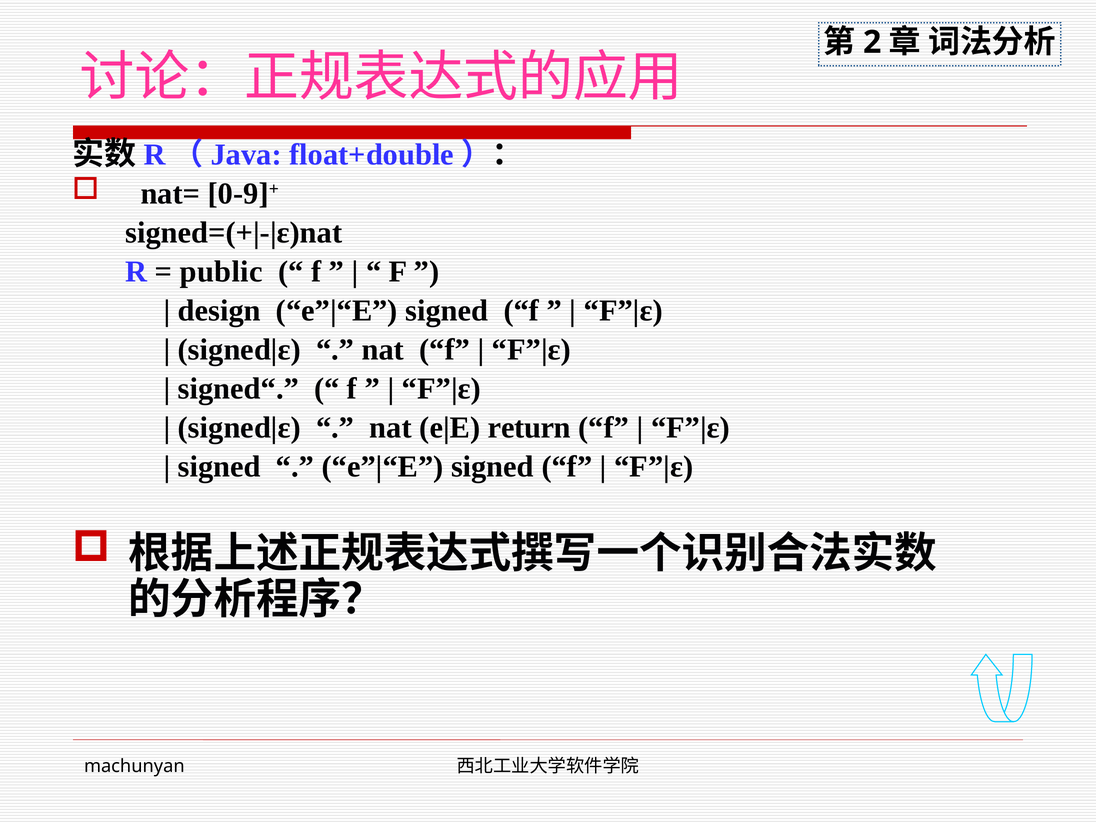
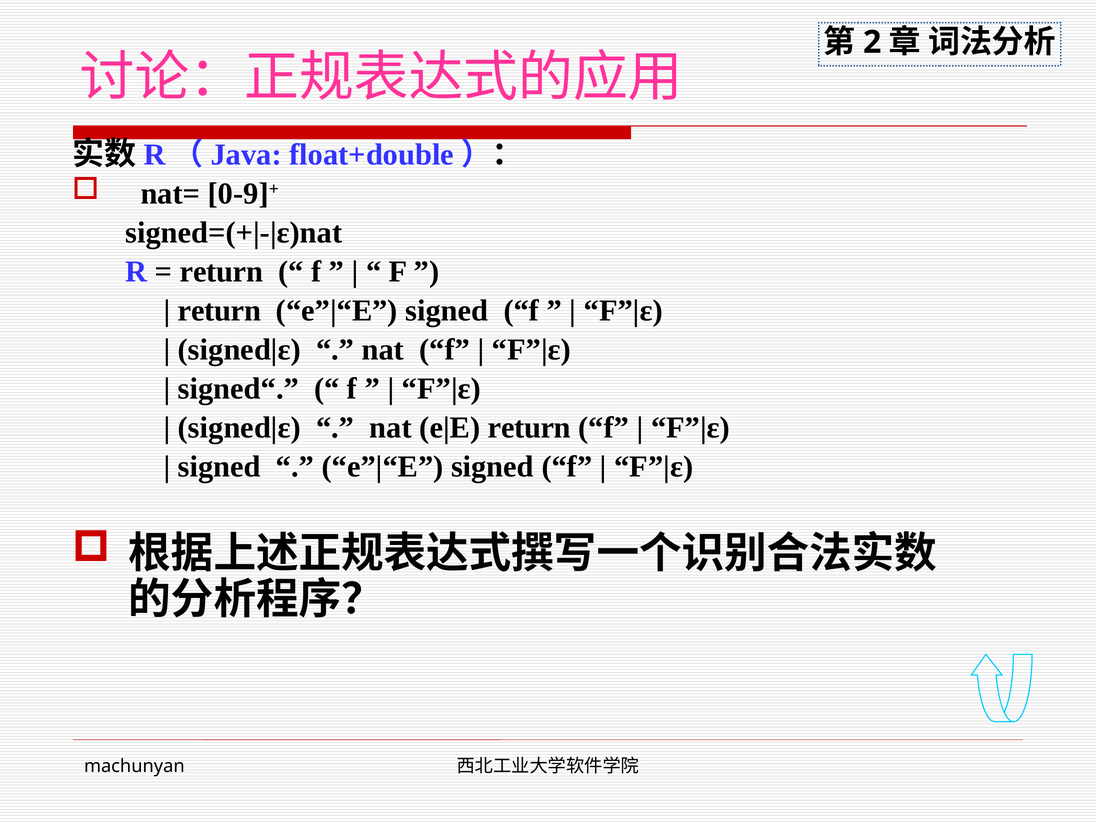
public: public -> return (221, 272)
design: design -> return (219, 311)
